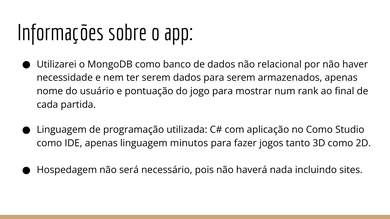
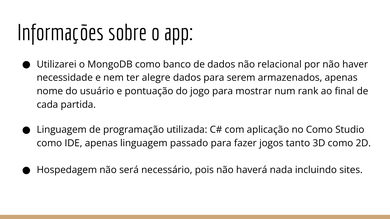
ter serem: serem -> alegre (156, 78)
minutos: minutos -> passado (189, 143)
